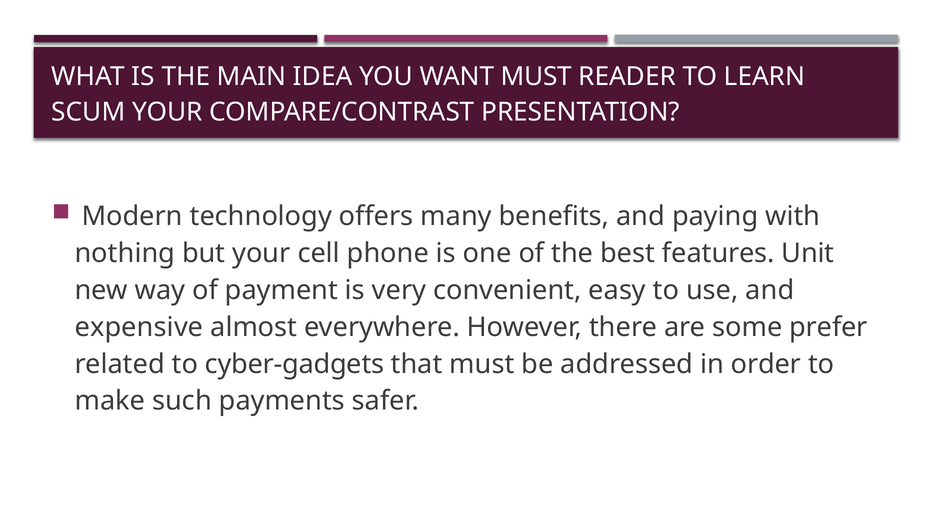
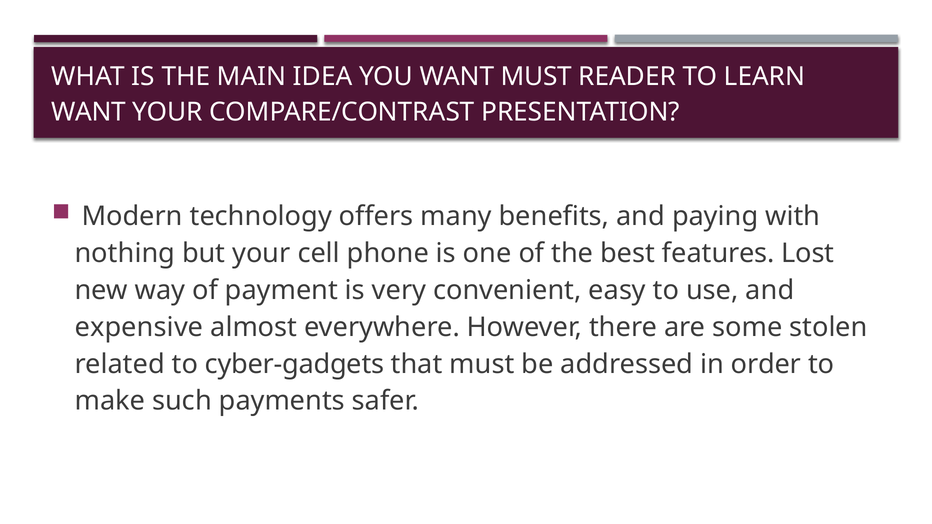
SCUM: SCUM -> WANT (89, 112)
Unit: Unit -> Lost (808, 253)
prefer: prefer -> stolen (828, 327)
